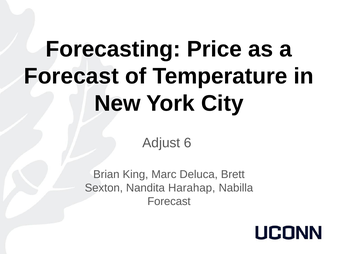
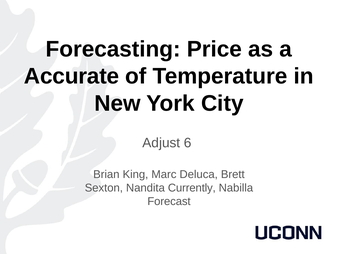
Forecast: Forecast -> Accurate (72, 76)
Harahap: Harahap -> Currently (192, 187)
